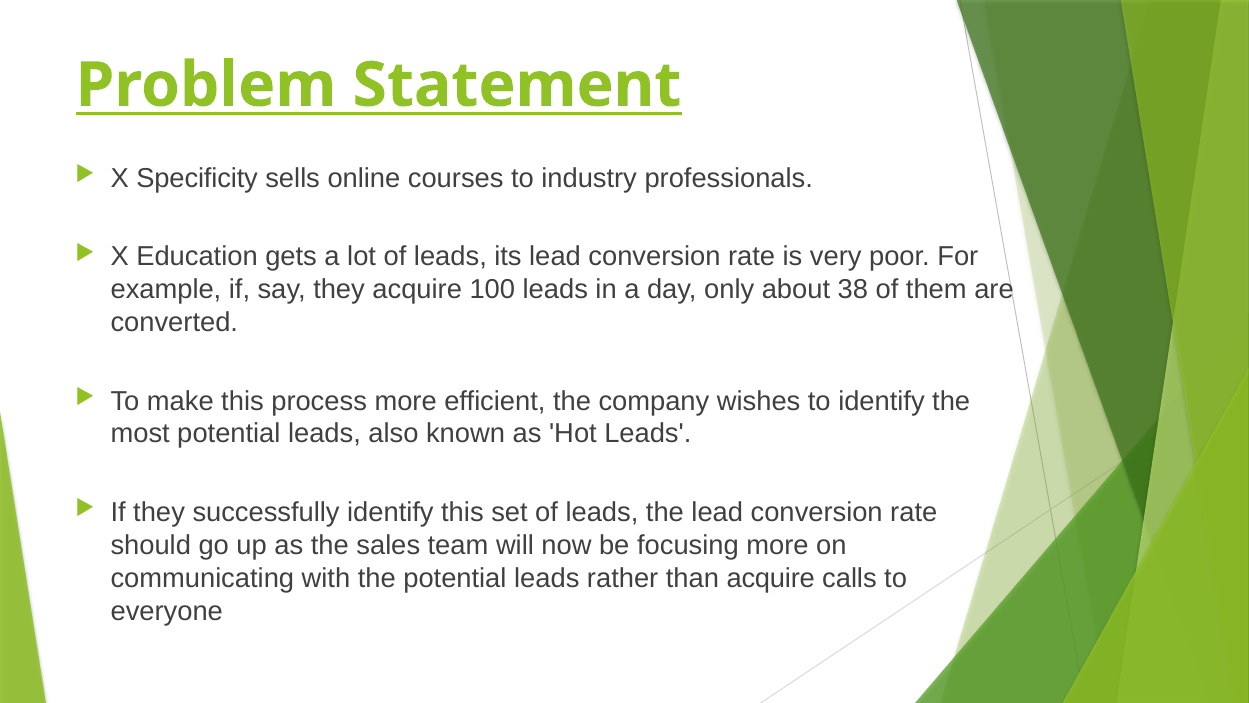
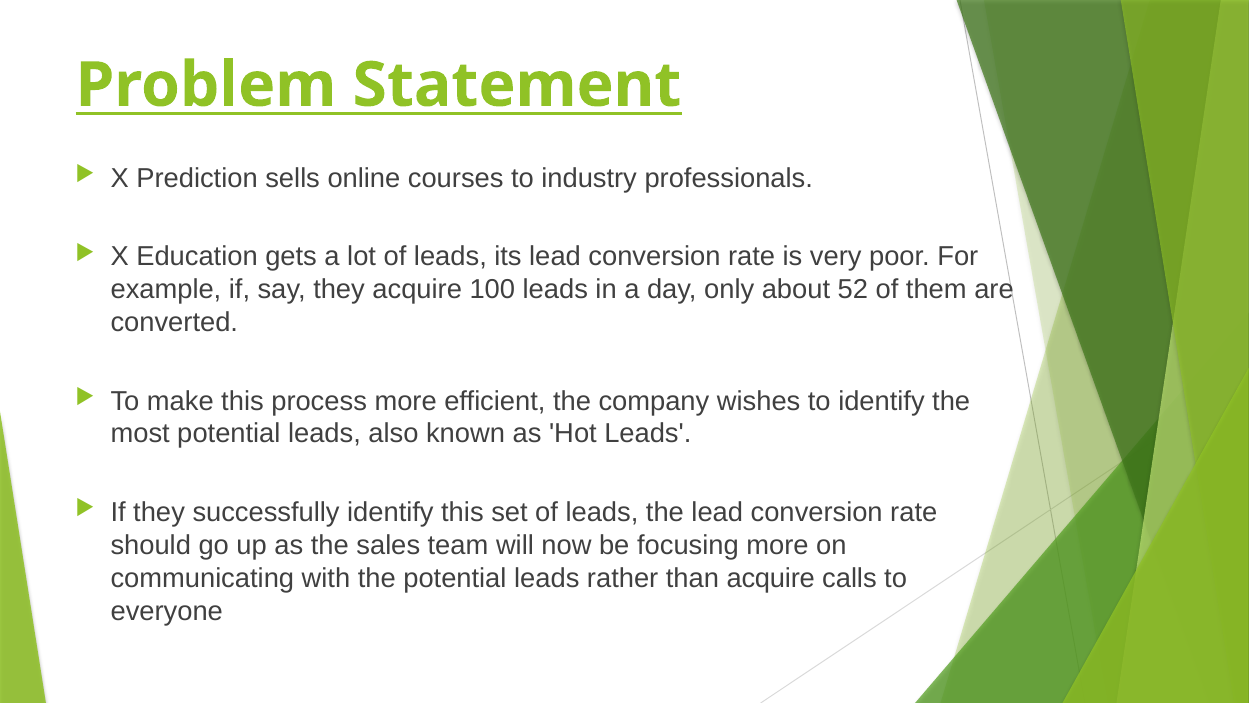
Specificity: Specificity -> Prediction (197, 178)
38: 38 -> 52 (853, 289)
